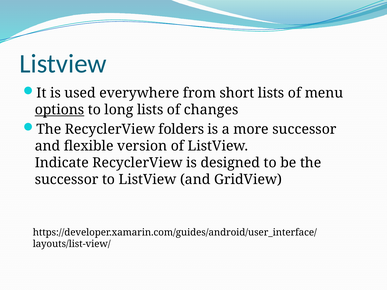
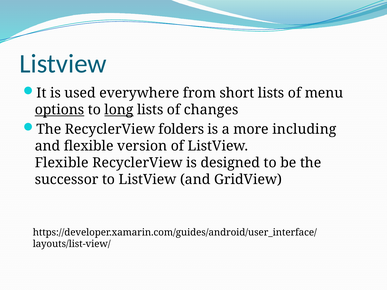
long underline: none -> present (119, 110)
more successor: successor -> including (304, 129)
Indicate: Indicate -> Flexible (62, 163)
